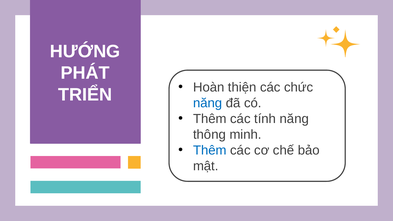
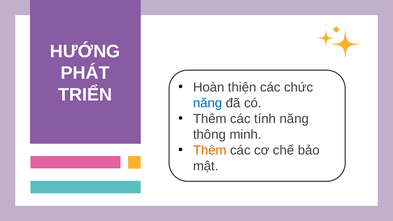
Thêm colour: blue -> orange (210, 150)
